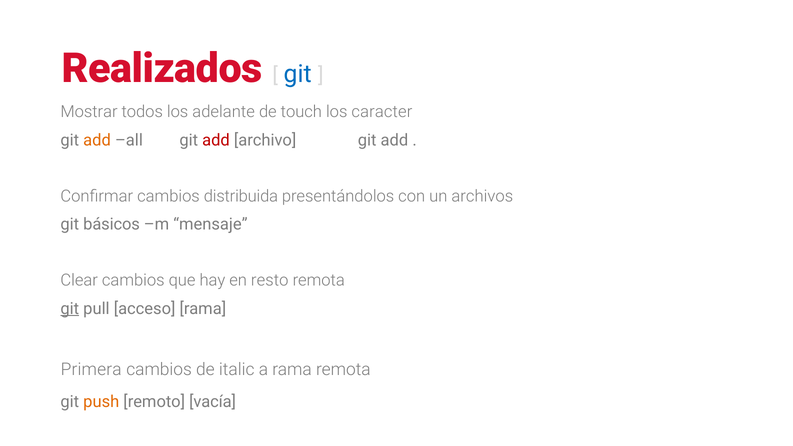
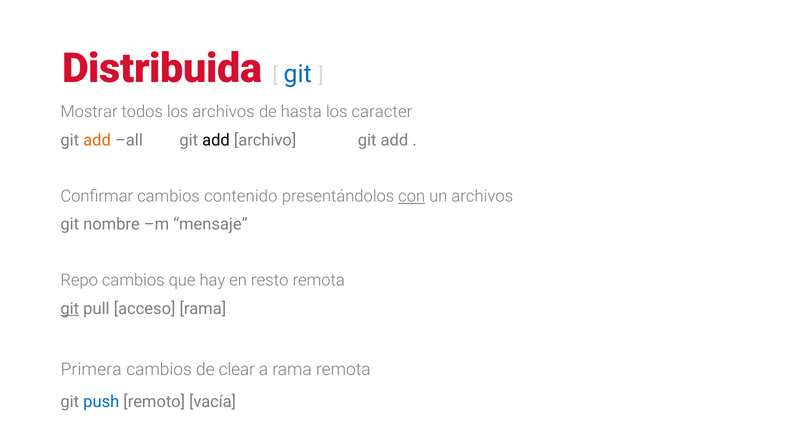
Realizados: Realizados -> Distribuida (162, 68)
los adelante: adelante -> archivos (224, 112)
touch: touch -> hasta (301, 112)
add colour: red -> black (216, 140)
distribuida: distribuida -> contenido (241, 196)
con underline: none -> present (412, 196)
básicos: básicos -> nombre (112, 224)
Clear: Clear -> Repo (79, 281)
italic: italic -> clear (237, 370)
push colour: orange -> blue (101, 402)
